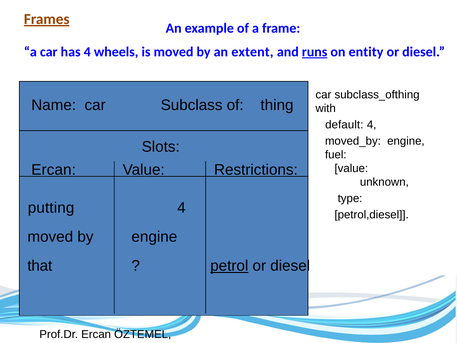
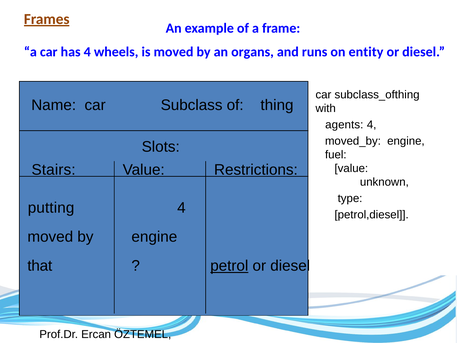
extent: extent -> organs (252, 52)
runs underline: present -> none (315, 52)
default: default -> agents (344, 125)
Ercan: Ercan -> Stairs (54, 170)
